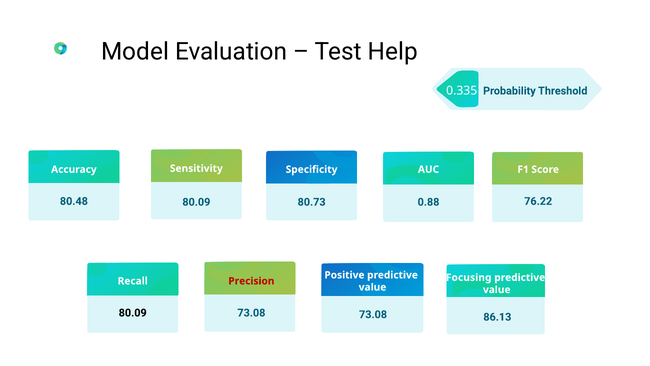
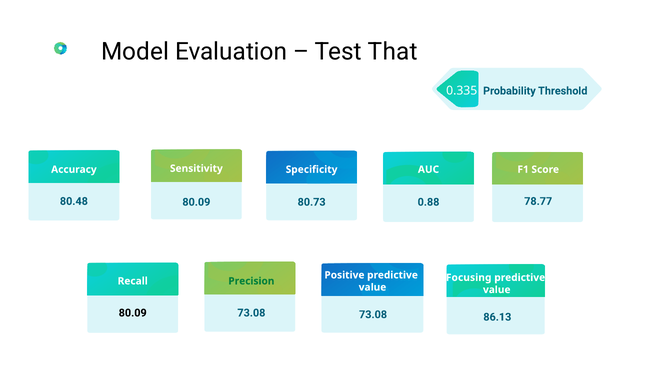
Help: Help -> That (393, 51)
76.22: 76.22 -> 78.77 (538, 201)
Precision colour: red -> green (251, 281)
